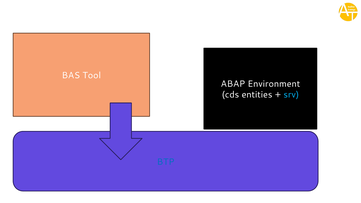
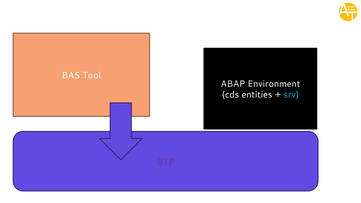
BTP colour: blue -> purple (166, 162)
